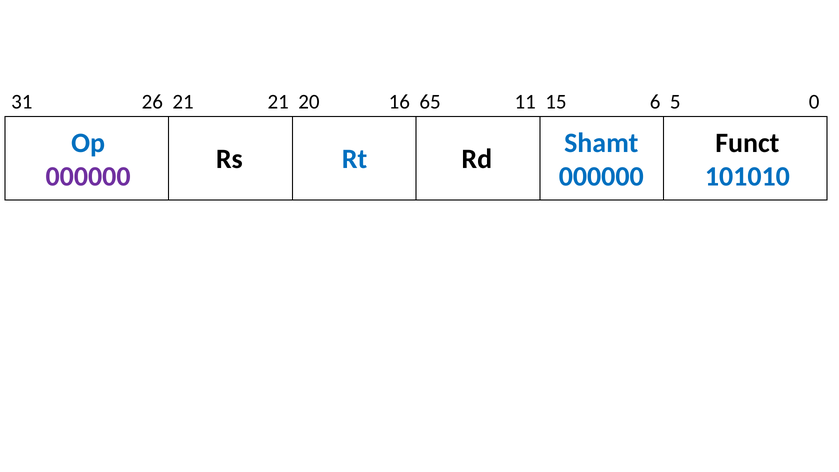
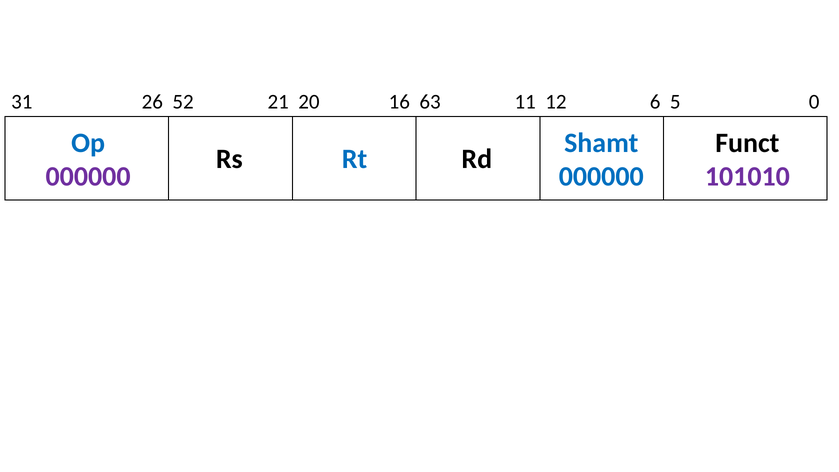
26 21: 21 -> 52 (183, 102)
65: 65 -> 63 (430, 102)
15: 15 -> 12 (556, 102)
101010 colour: blue -> purple (747, 176)
